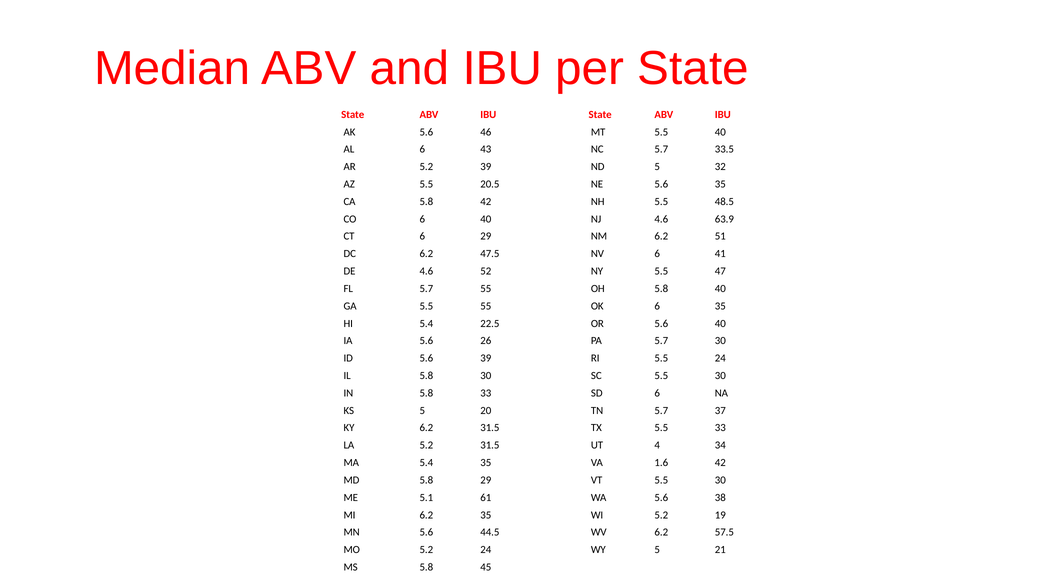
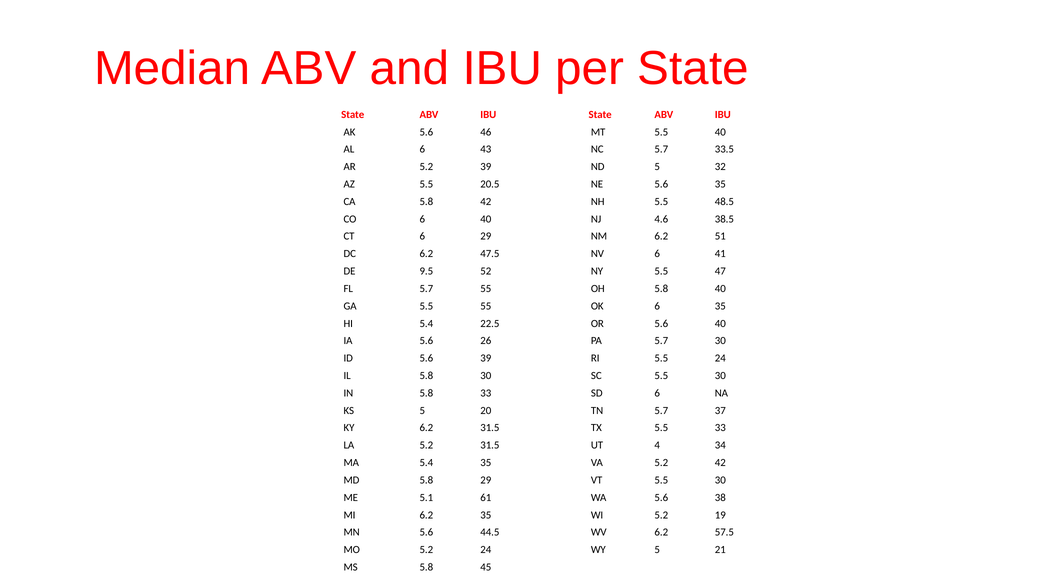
63.9: 63.9 -> 38.5 (724, 219)
DE 4.6: 4.6 -> 9.5 (426, 271)
VA 1.6: 1.6 -> 5.2 (661, 462)
